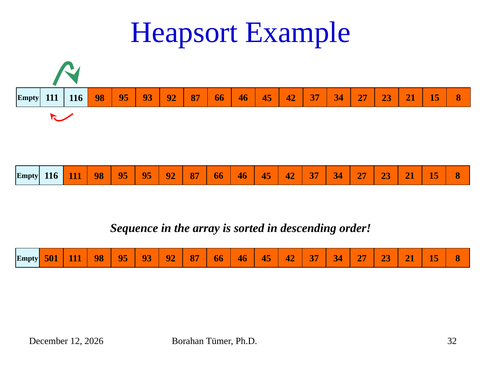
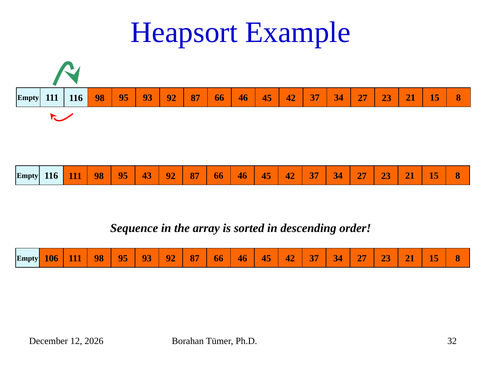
95 95: 95 -> 43 (147, 176)
501: 501 -> 106 (51, 258)
